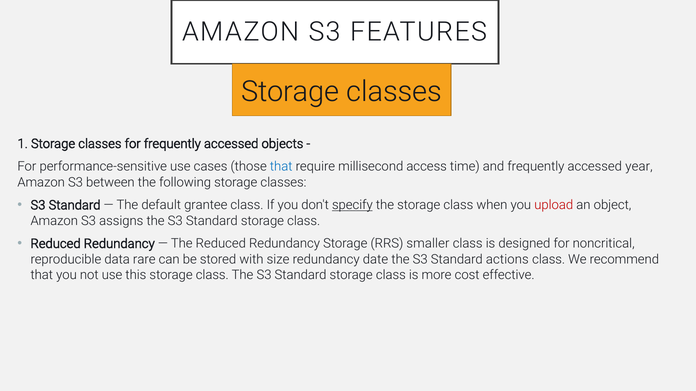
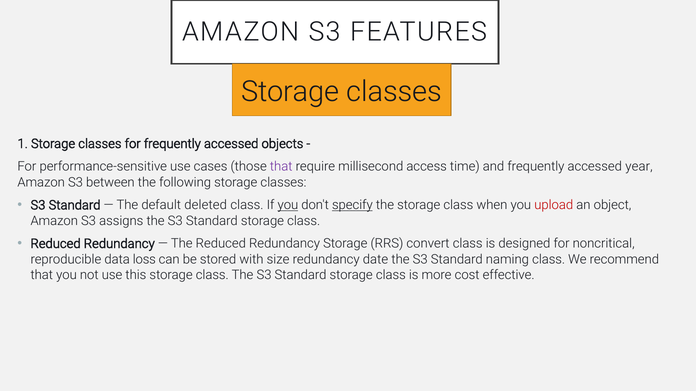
that colour: blue -> purple (281, 167)
grantee: grantee -> deleted (206, 205)
you underline: none -> present (288, 205)
smaller: smaller -> convert (428, 244)
rare: rare -> loss (144, 260)
actions: actions -> naming (507, 260)
